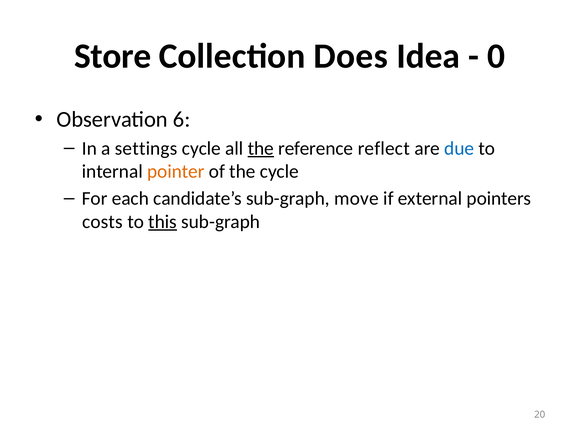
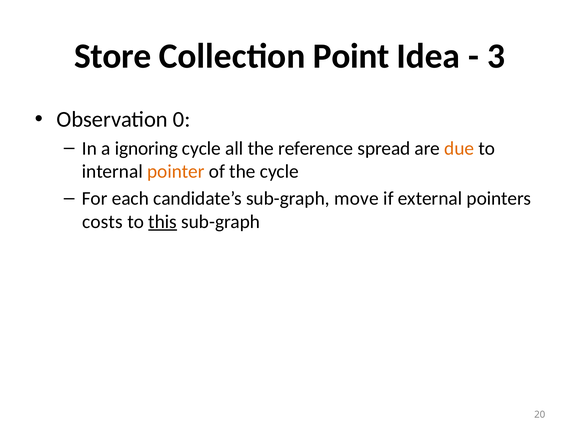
Does: Does -> Point (351, 56)
0: 0 -> 3 (496, 56)
6: 6 -> 0 (182, 120)
settings: settings -> ignoring (146, 148)
the underline: present -> none (261, 148)
reflect: reflect -> spread (384, 148)
due colour: blue -> orange (459, 148)
